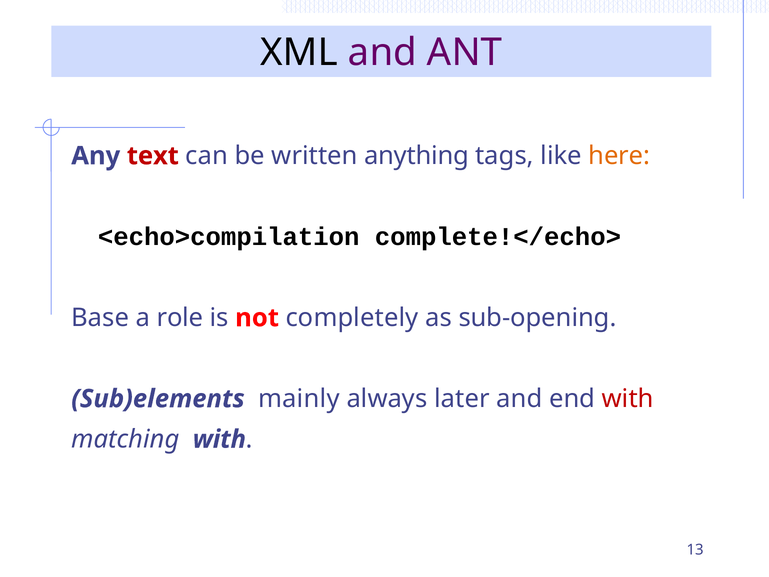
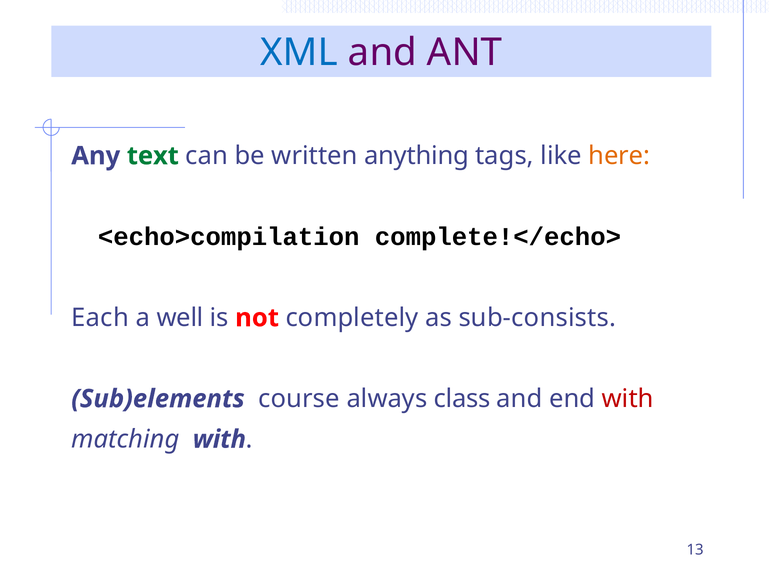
XML colour: black -> blue (299, 53)
text colour: red -> green (153, 156)
Base: Base -> Each (100, 318)
role: role -> well (180, 318)
sub-opening: sub-opening -> sub-consists (537, 318)
mainly: mainly -> course (299, 399)
later: later -> class (462, 399)
